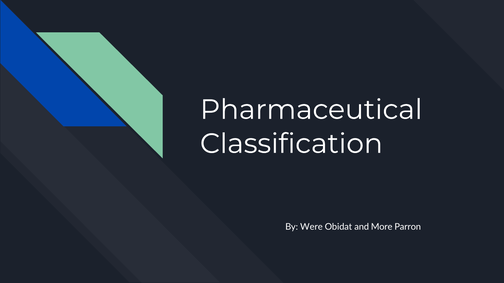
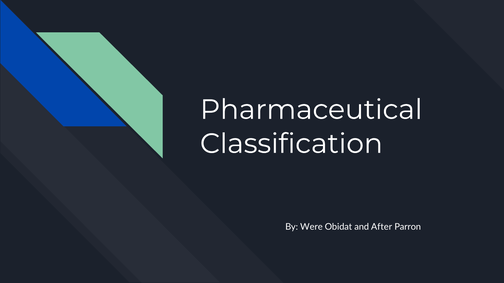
More: More -> After (382, 227)
